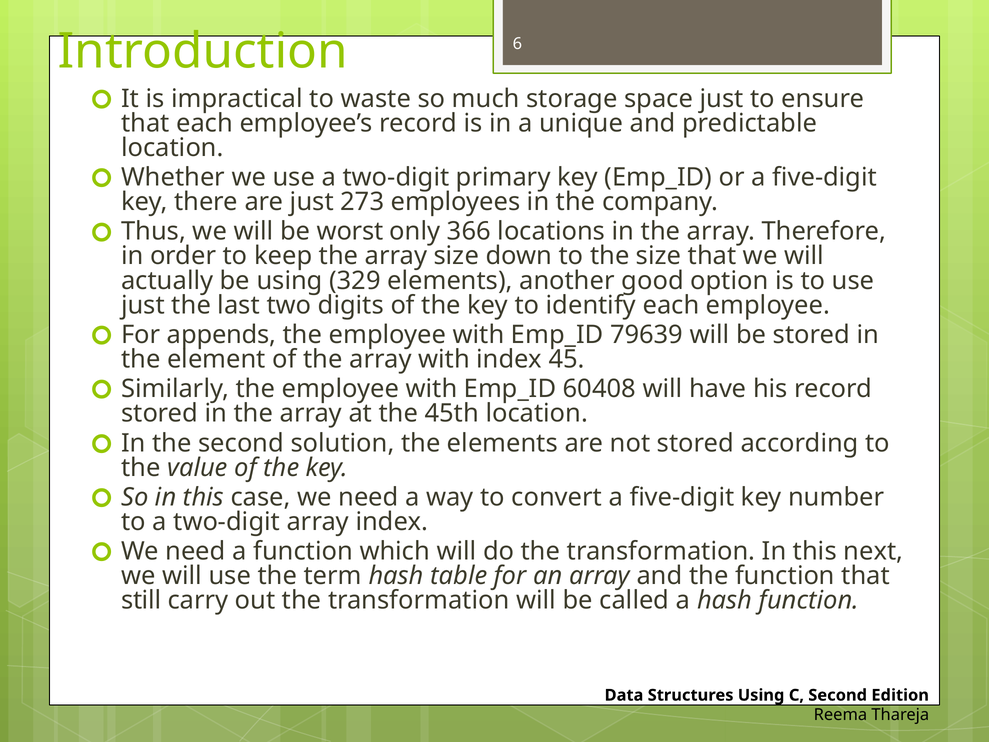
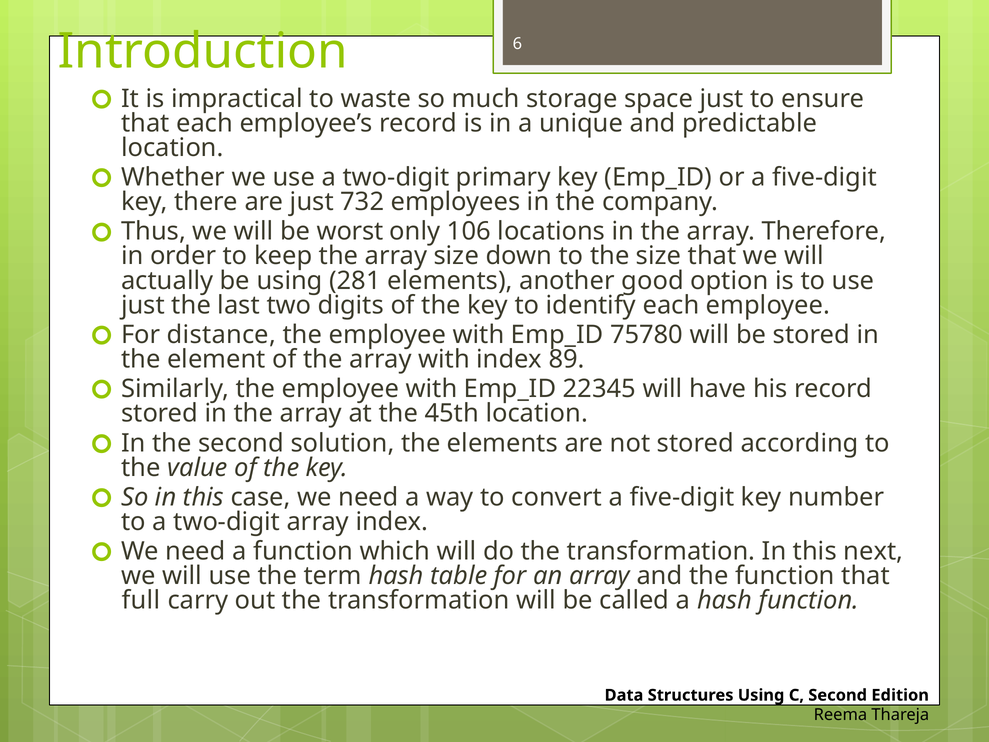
273: 273 -> 732 (362, 202)
366: 366 -> 106 (469, 231)
329: 329 -> 281 (355, 280)
appends: appends -> distance (221, 335)
79639: 79639 -> 75780 (647, 335)
45: 45 -> 89 (567, 359)
60408: 60408 -> 22345 (599, 389)
still: still -> full (141, 600)
